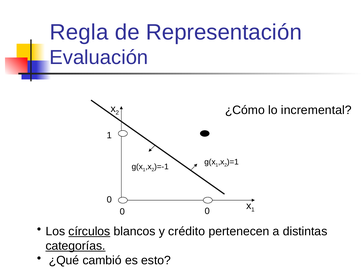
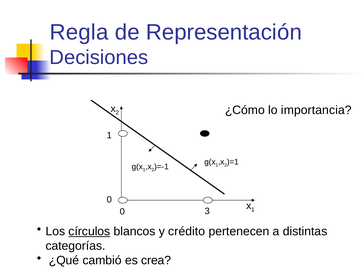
Evaluación: Evaluación -> Decisiones (99, 58)
incremental: incremental -> importancia (316, 110)
0: 0 -> 3 (207, 211)
categorías underline: present -> none (76, 246)
esto: esto -> crea (156, 260)
